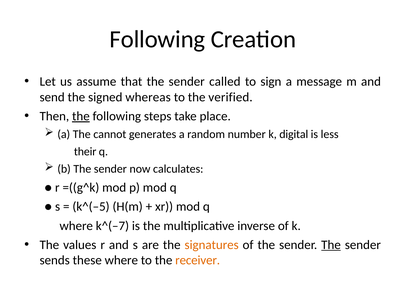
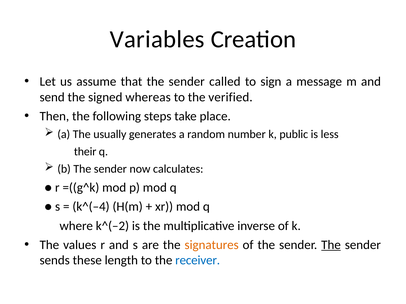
Following: Following -> Variables (157, 39)
the underline: present -> none (81, 116)
cannot: cannot -> usually (110, 134)
digital: digital -> public (294, 134)
k^(–5: k^(–5 -> k^(–4 (91, 207)
k^(–7: k^(–7 -> k^(–2 (112, 226)
these where: where -> length (121, 261)
receiver colour: orange -> blue (198, 261)
